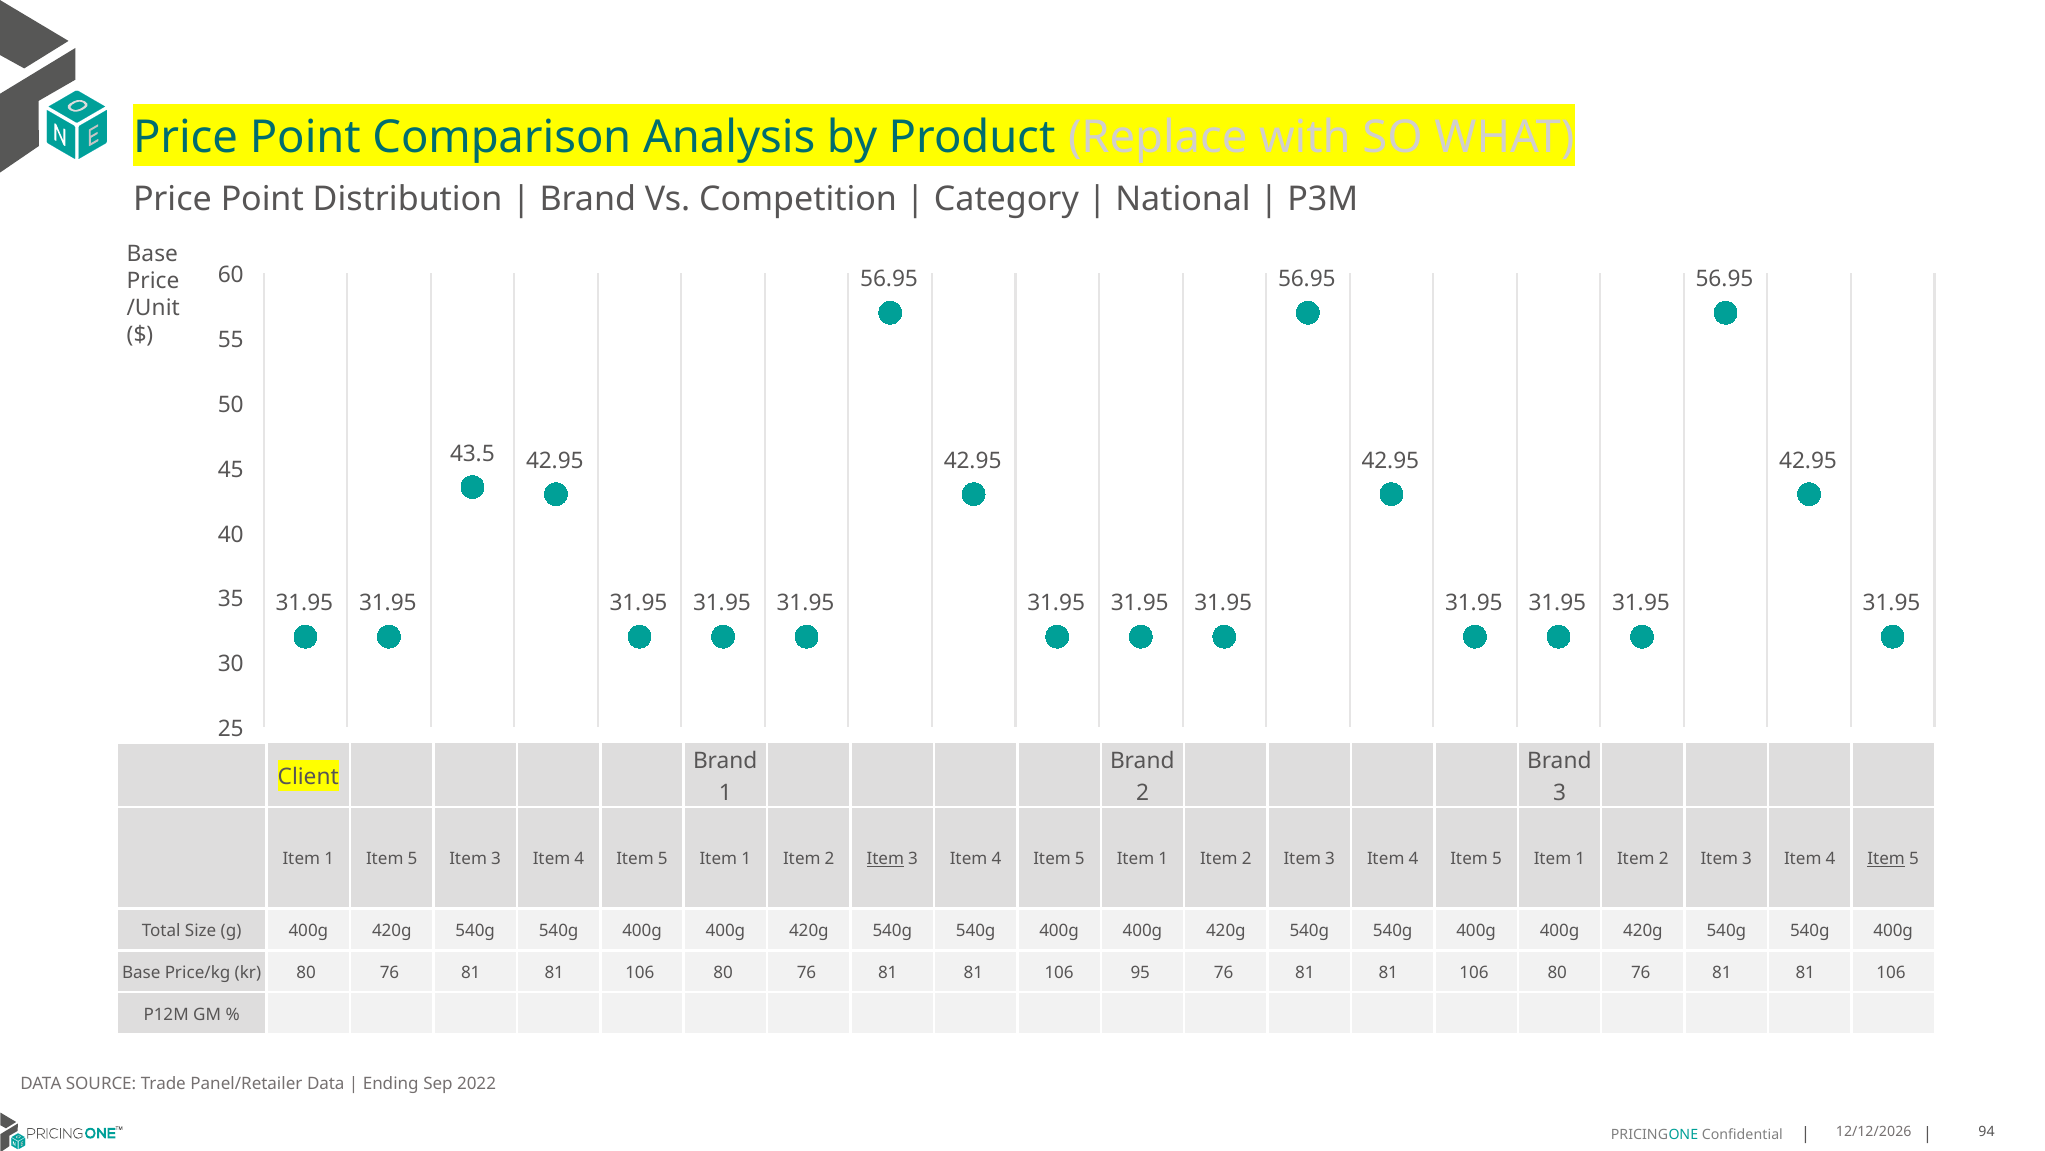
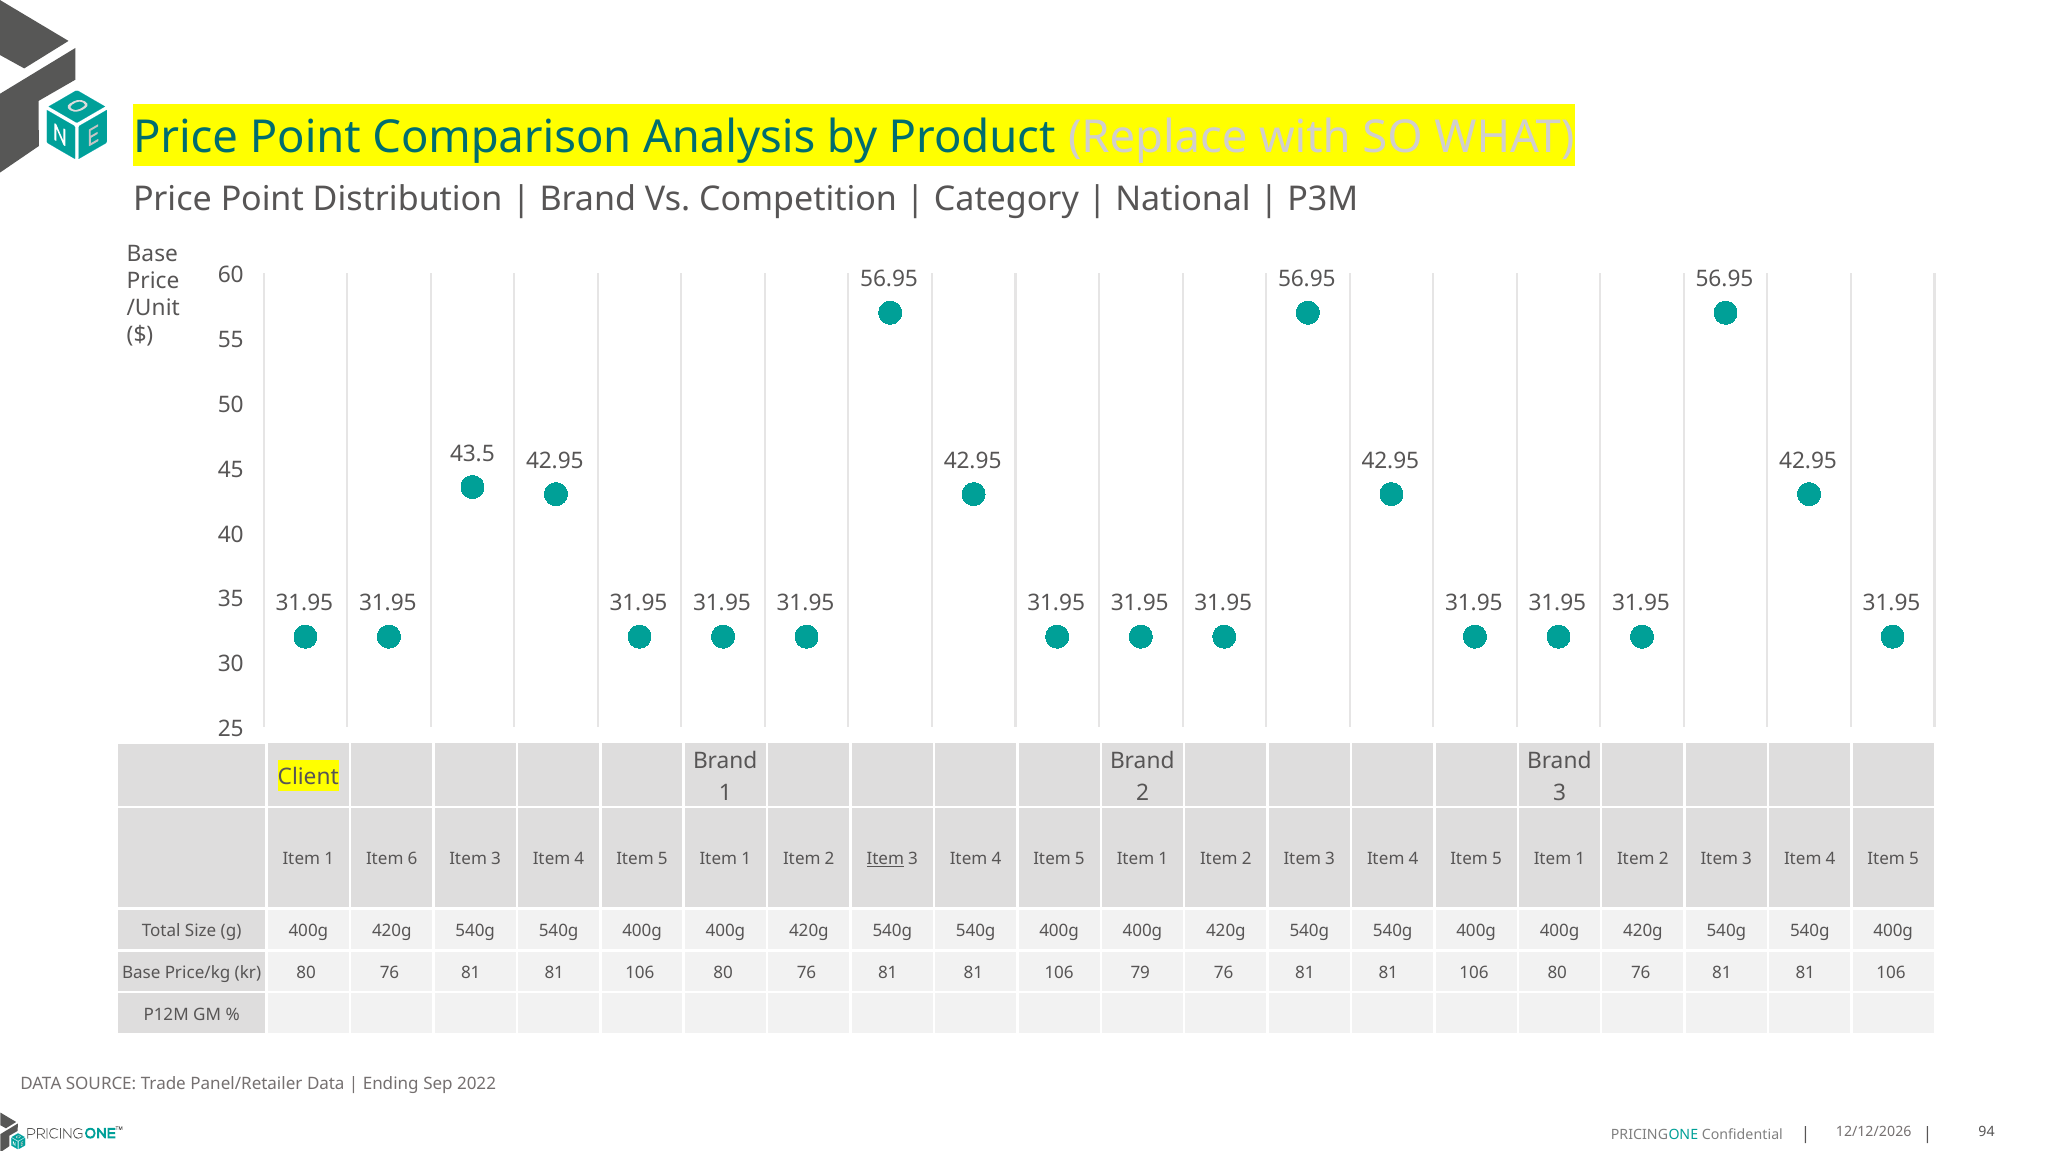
1 Item 5: 5 -> 6 (413, 859)
Item underline: present -> none (1886, 859)
95: 95 -> 79 (1140, 972)
